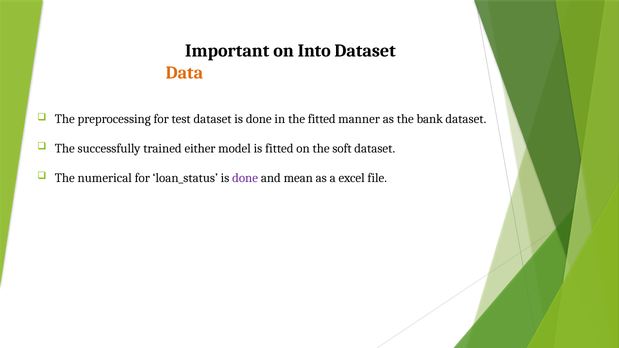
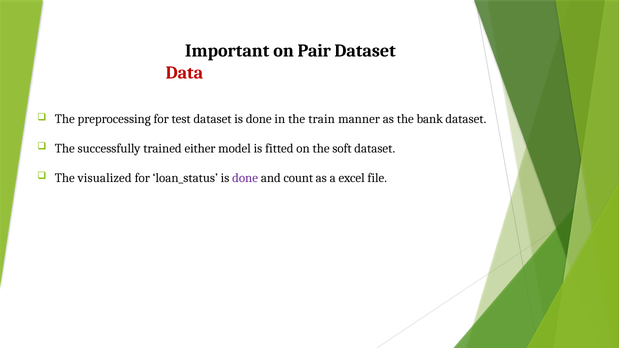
Into: Into -> Pair (314, 51)
Data colour: orange -> red (184, 73)
the fitted: fitted -> train (322, 119)
numerical: numerical -> visualized (105, 178)
mean: mean -> count (298, 178)
